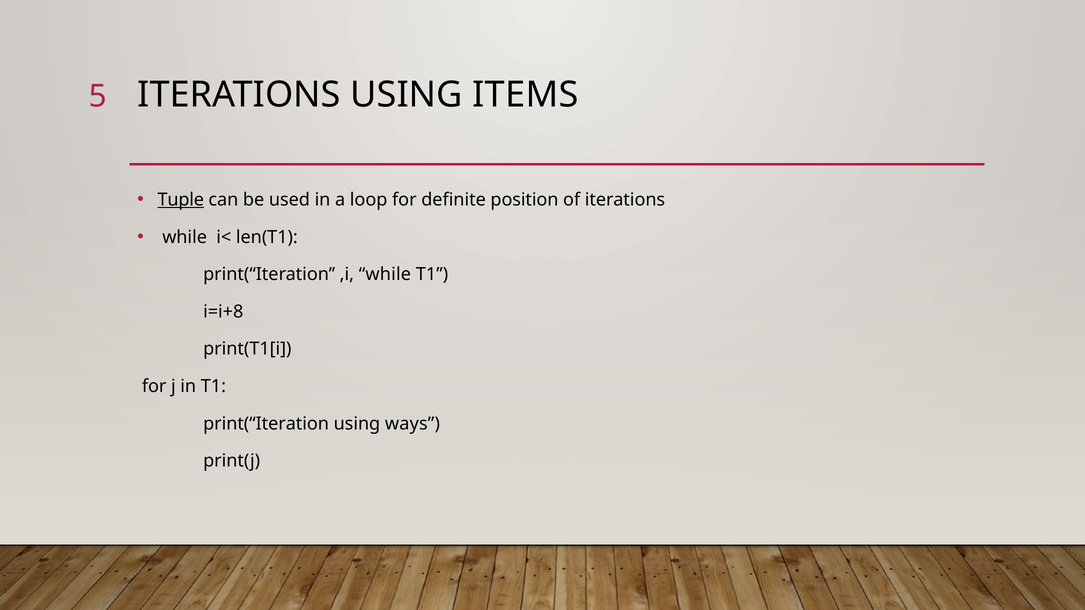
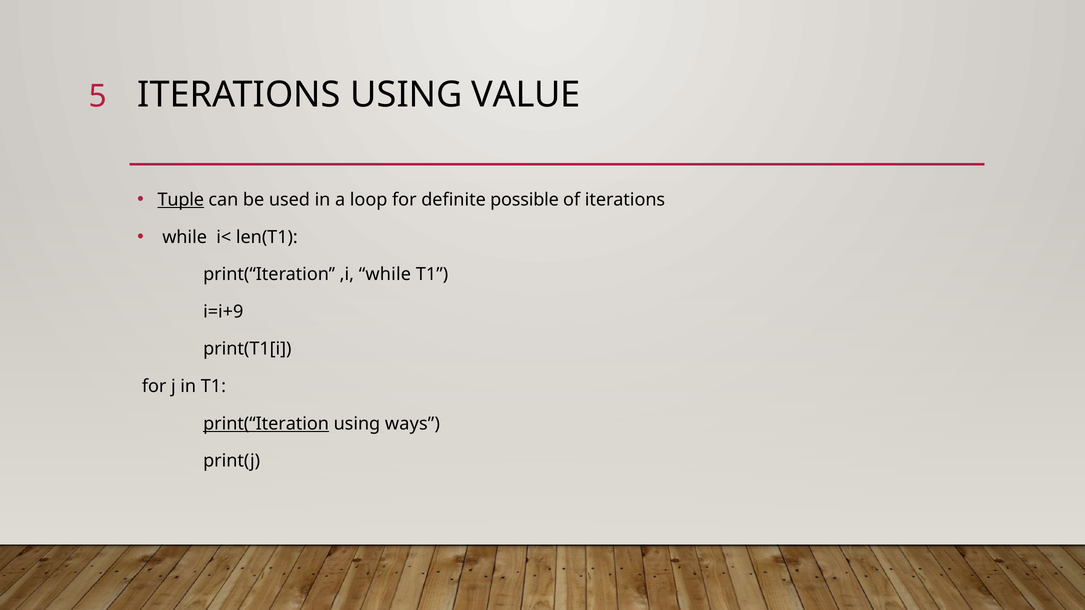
ITEMS: ITEMS -> VALUE (526, 95)
position: position -> possible (525, 200)
i=i+8: i=i+8 -> i=i+9 (223, 312)
print(“Iteration underline: none -> present (266, 424)
